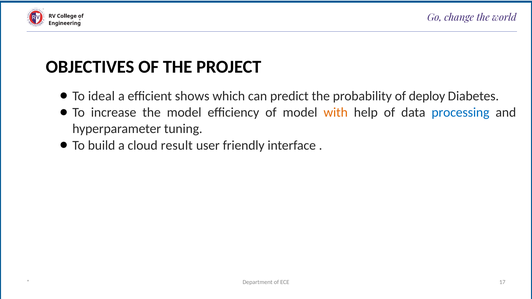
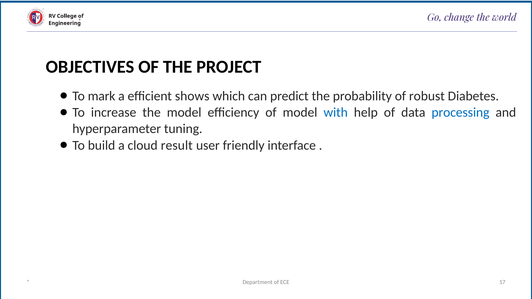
ideal: ideal -> mark (102, 96)
deploy: deploy -> robust (427, 96)
with colour: orange -> blue (336, 113)
